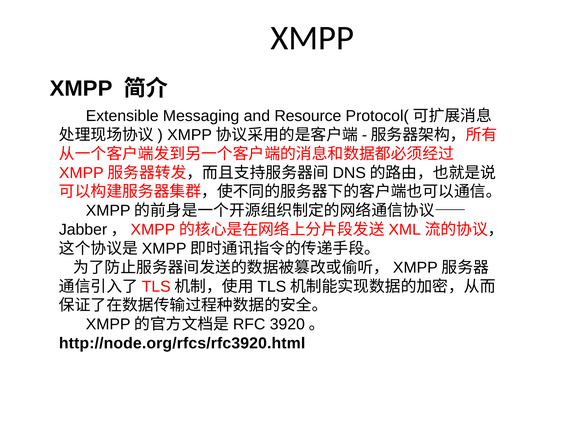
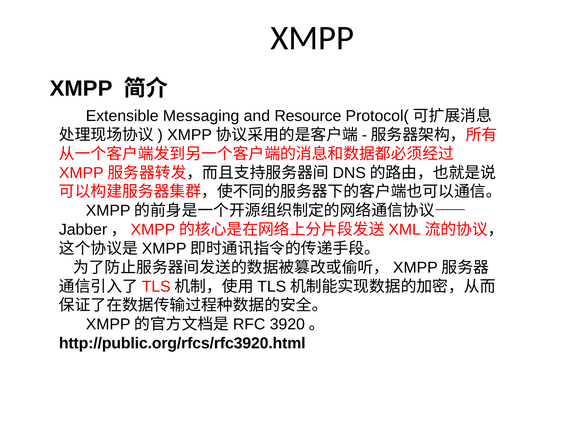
http://node.org/rfcs/rfc3920.html: http://node.org/rfcs/rfc3920.html -> http://public.org/rfcs/rfc3920.html (182, 343)
